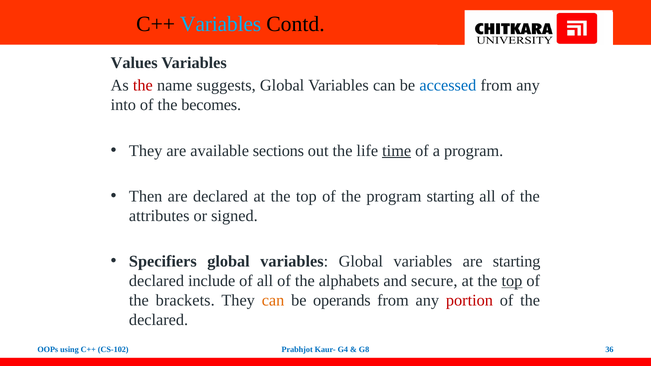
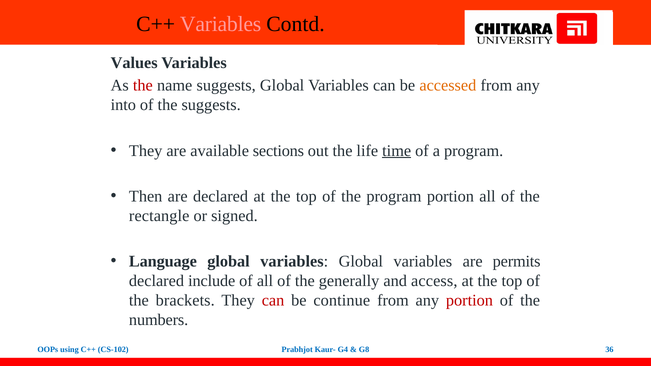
Variables colour: light blue -> pink (221, 24)
accessed colour: blue -> orange (448, 86)
the becomes: becomes -> suggests (211, 105)
program starting: starting -> portion (450, 196)
attributes: attributes -> rectangle (159, 216)
Specifiers: Specifiers -> Language (163, 261)
are starting: starting -> permits (517, 261)
alphabets: alphabets -> generally (349, 281)
secure: secure -> access (434, 281)
top underline: present -> none (512, 281)
can colour: orange -> red (273, 300)
operands: operands -> continue (342, 300)
declared: declared -> numbers (159, 320)
